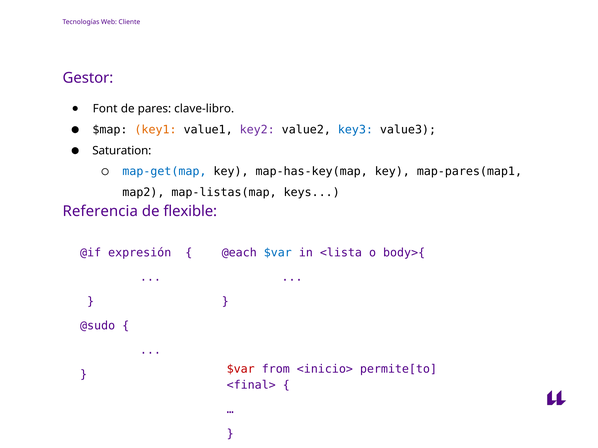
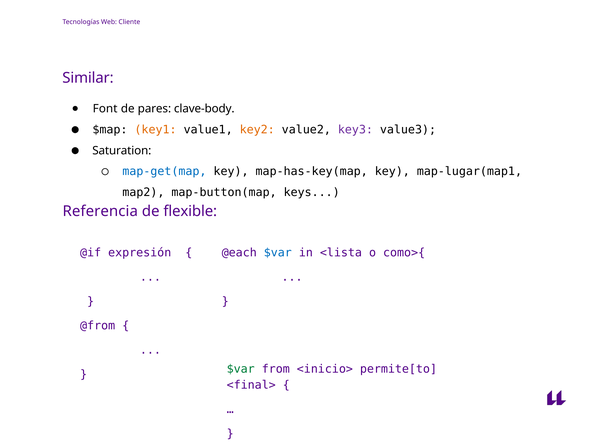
Gestor: Gestor -> Similar (88, 78)
clave-libro: clave-libro -> clave-body (204, 109)
key2 colour: purple -> orange (257, 130)
key3 colour: blue -> purple (355, 130)
map-pares(map1: map-pares(map1 -> map-lugar(map1 (469, 172)
map-listas(map: map-listas(map -> map-button(map (224, 193)
body>{: body>{ -> como>{ (404, 253)
@sudo: @sudo -> @from (98, 326)
$var colour: red -> green (241, 369)
